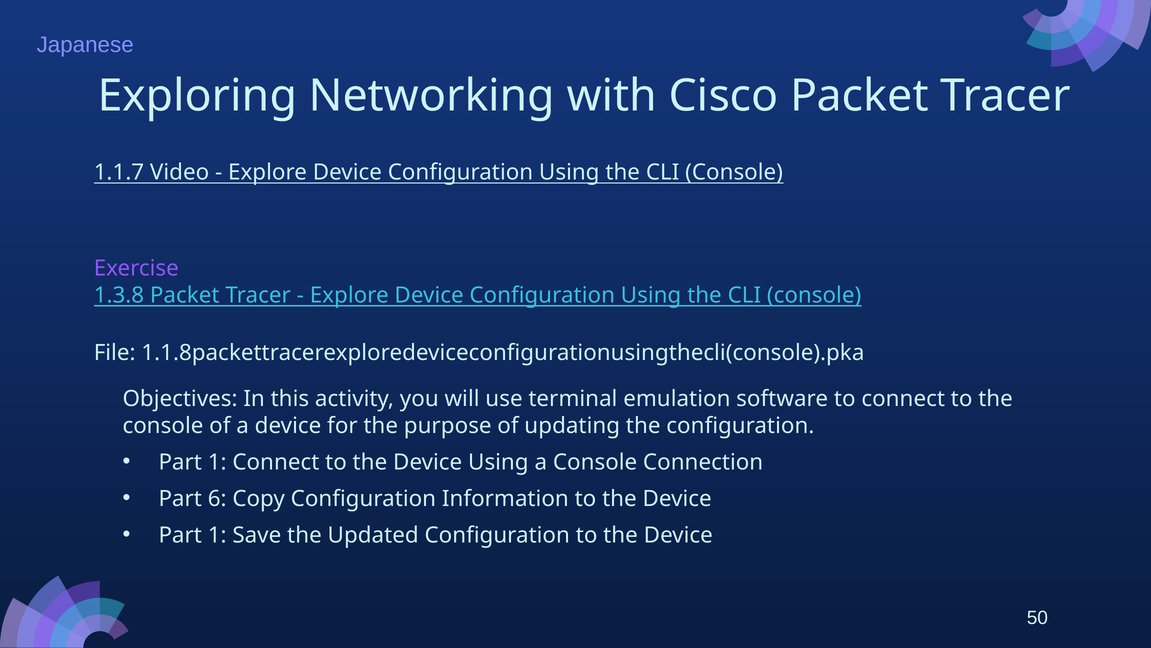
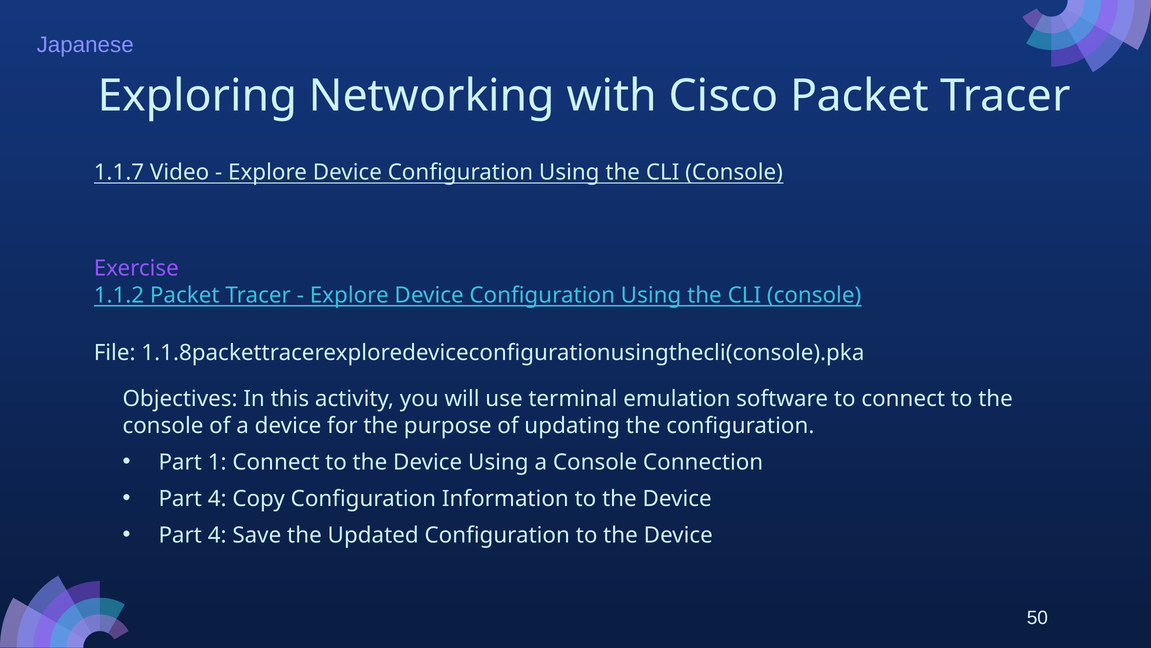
1.3.8: 1.3.8 -> 1.1.2 (119, 295)
6: 6 -> 4 (217, 498)
1: 1 -> 4 (217, 535)
